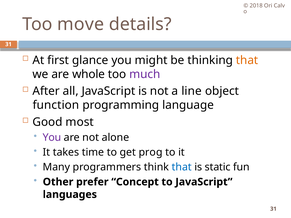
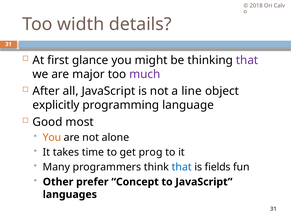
move: move -> width (81, 24)
that colour: orange -> purple (247, 60)
whole: whole -> major (88, 74)
function: function -> explicitly (56, 105)
You colour: purple -> orange (52, 138)
static: static -> fields (218, 167)
